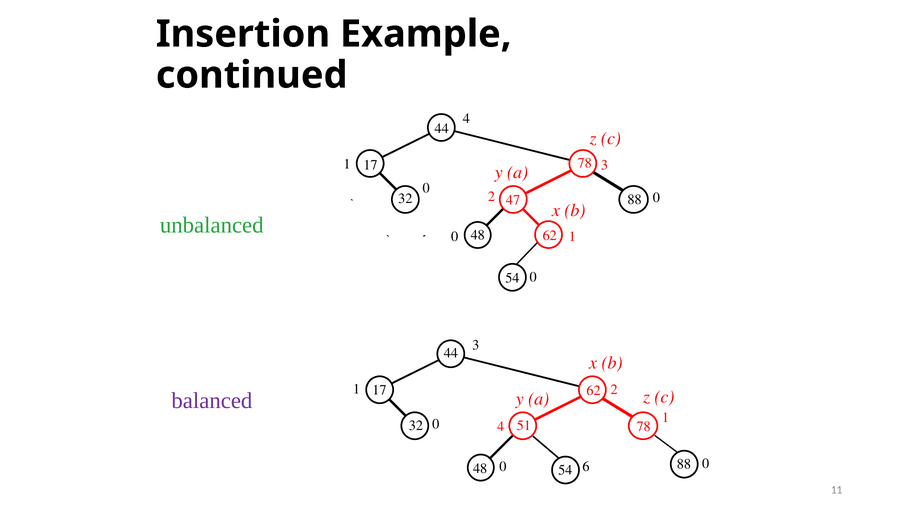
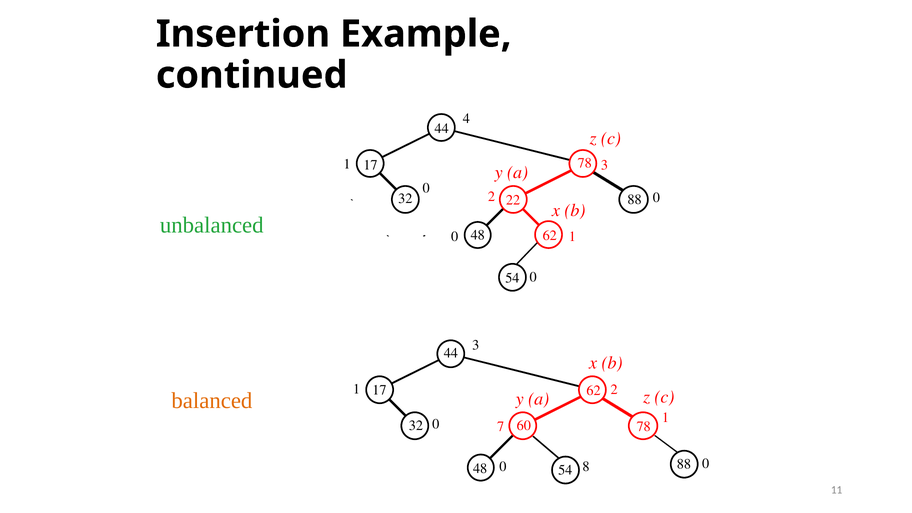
47: 47 -> 22 (513, 200)
balanced colour: purple -> orange (212, 401)
0 4: 4 -> 7 (501, 426)
51: 51 -> 60 (524, 426)
6: 6 -> 8 (586, 467)
